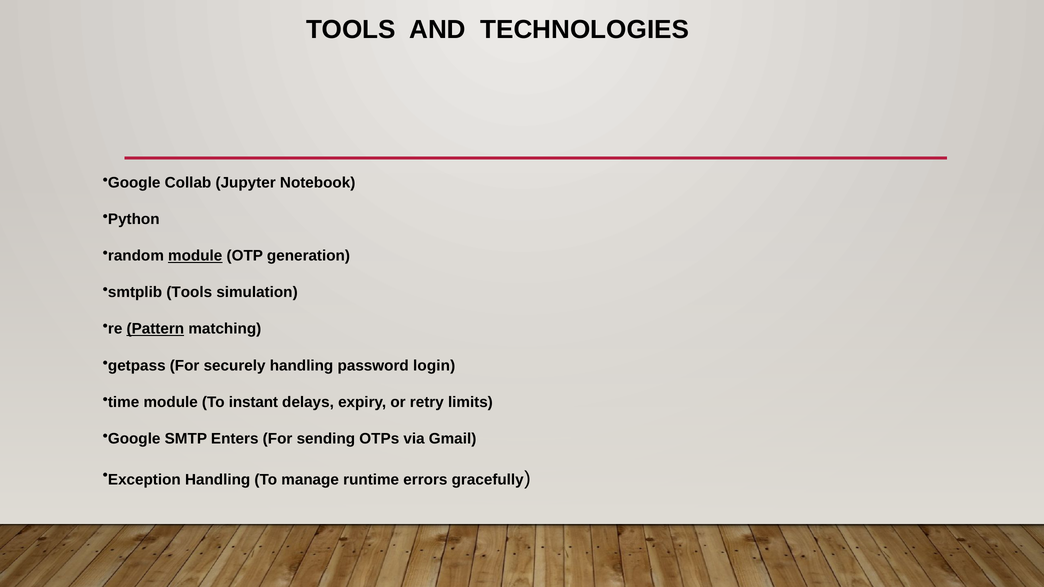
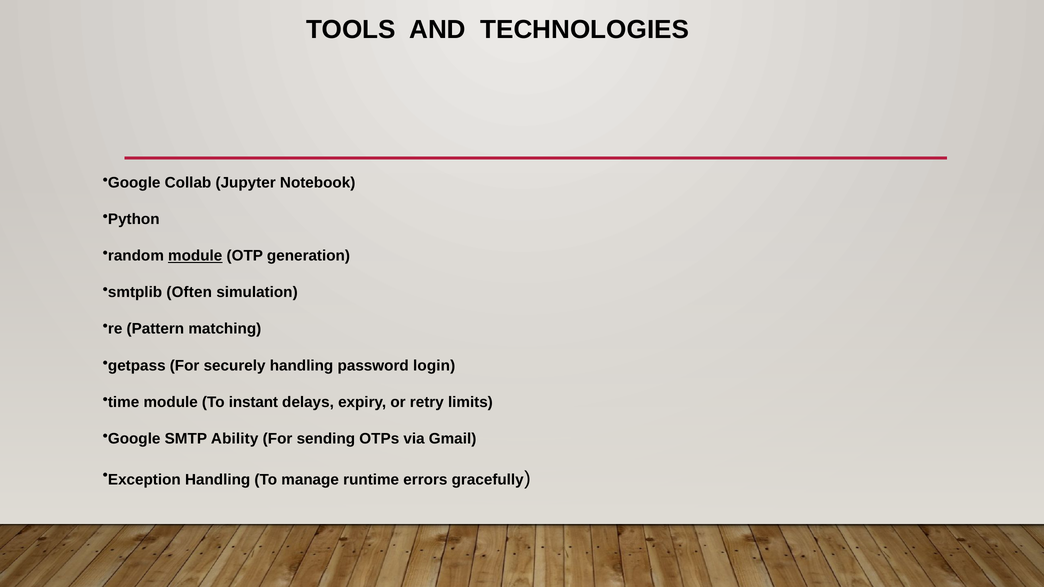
smtplib Tools: Tools -> Often (189, 293)
Pattern underline: present -> none (155, 329)
Enters: Enters -> Ability (235, 439)
